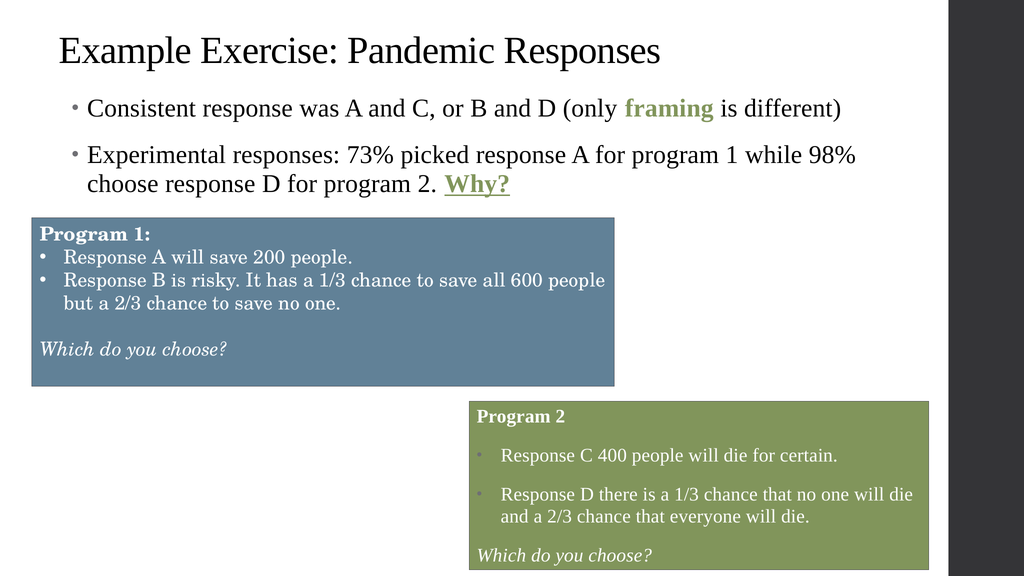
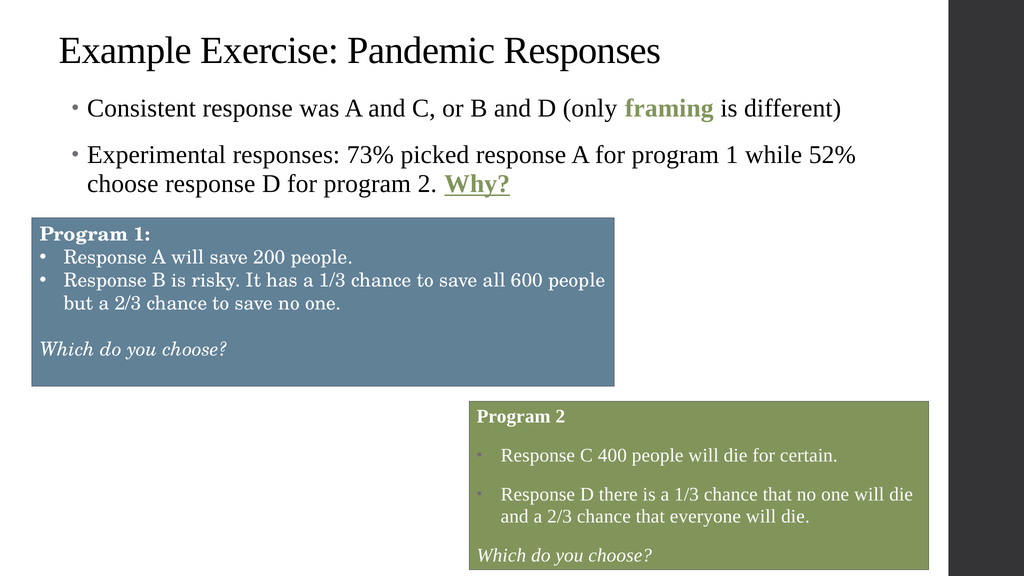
98%: 98% -> 52% (832, 155)
